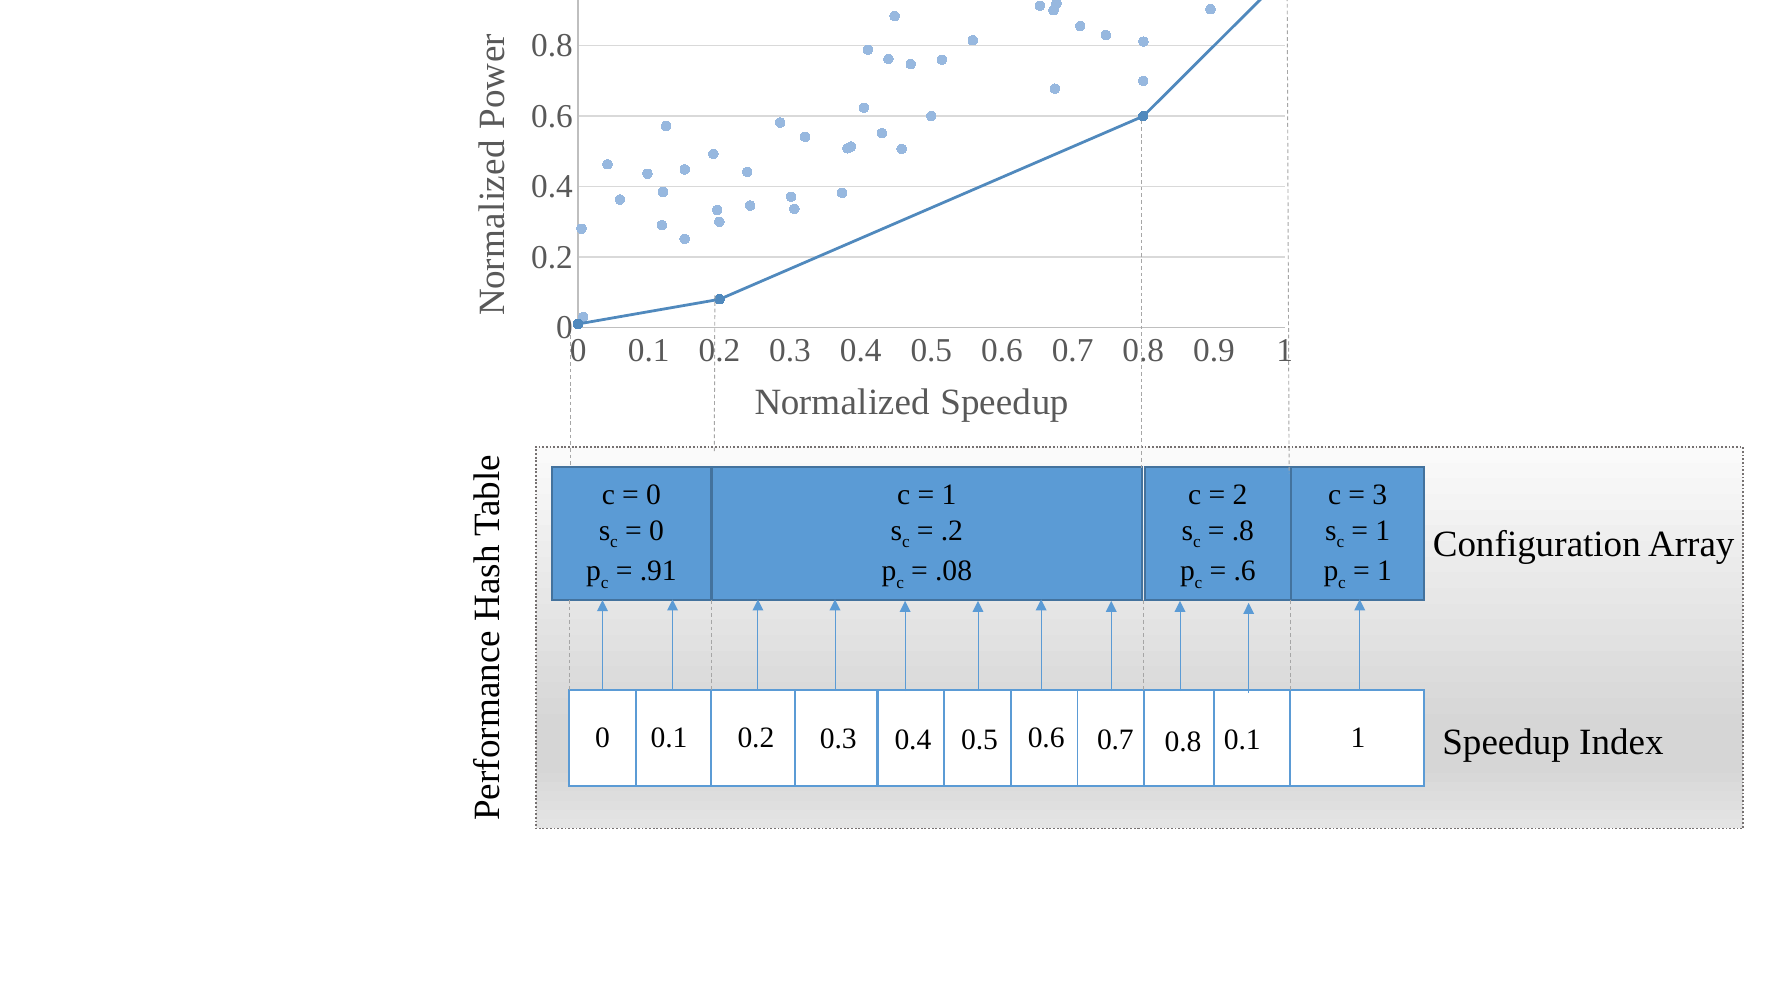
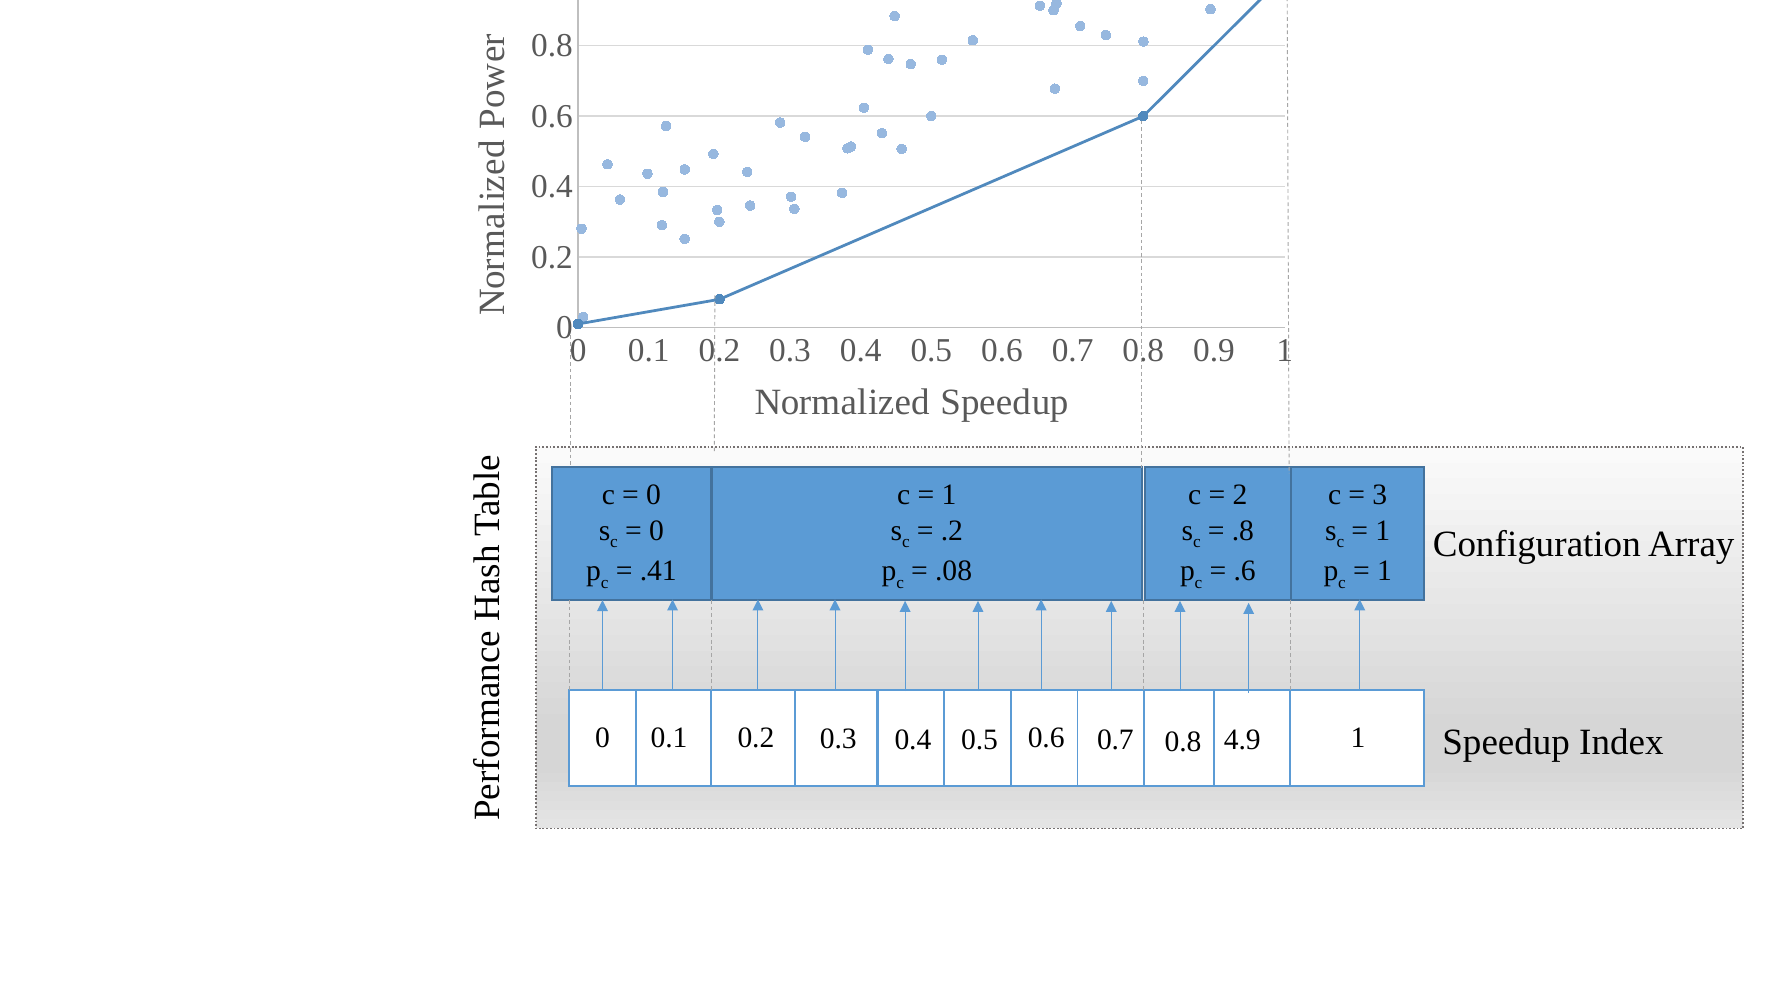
.91: .91 -> .41 (658, 571)
0.8 0.1: 0.1 -> 4.9 (1242, 739)
